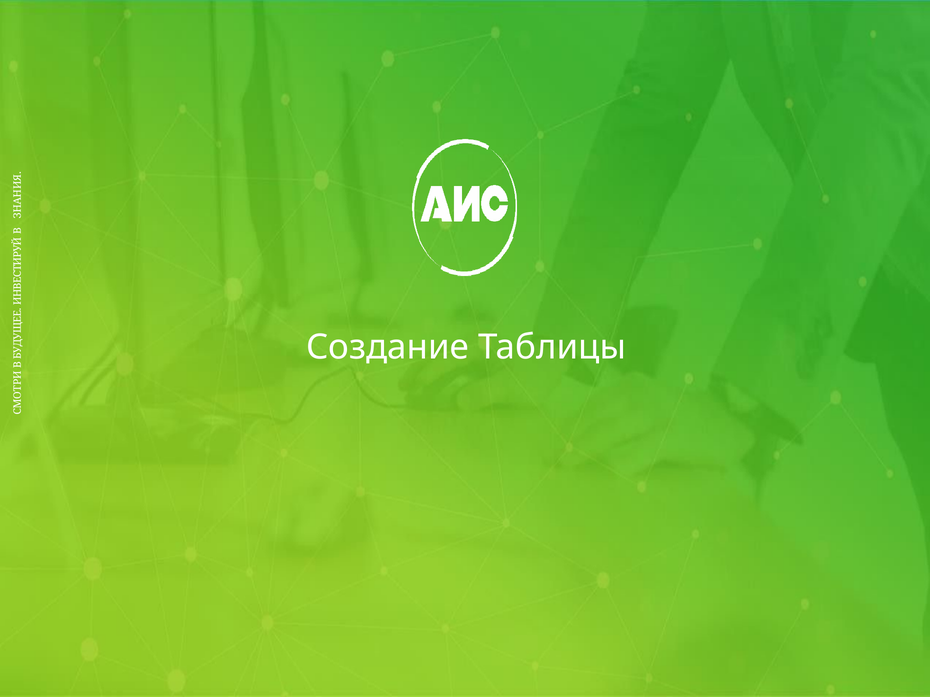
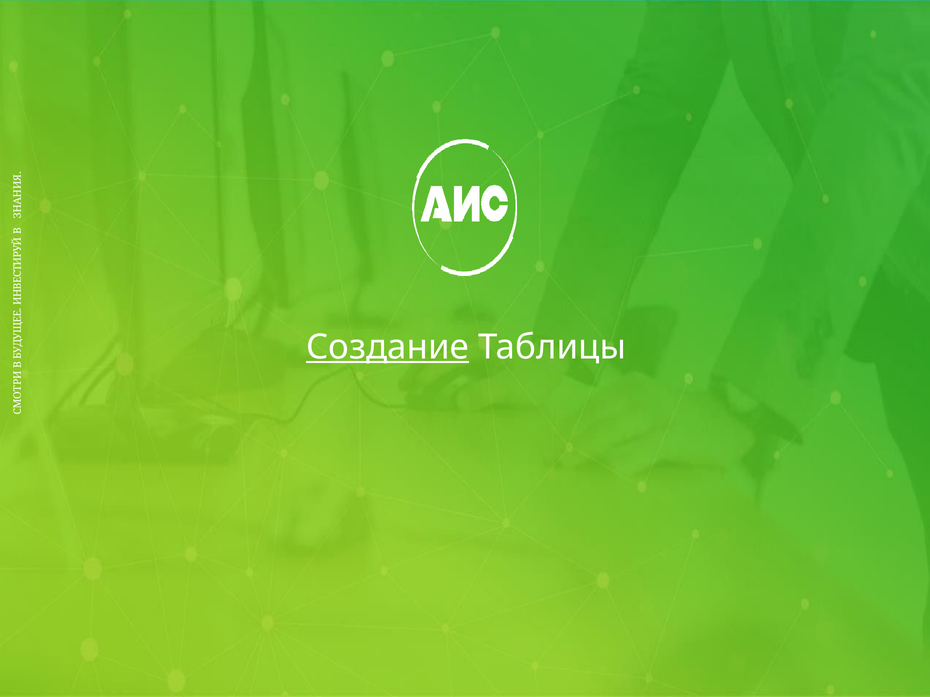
Создание underline: none -> present (388, 347)
